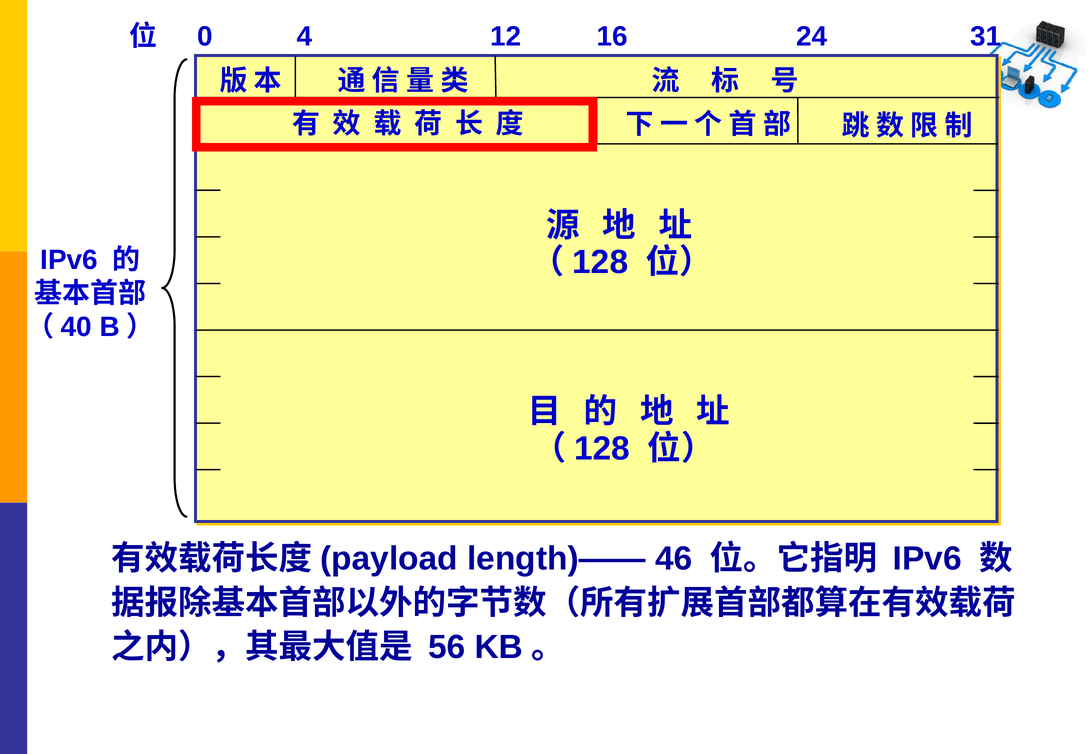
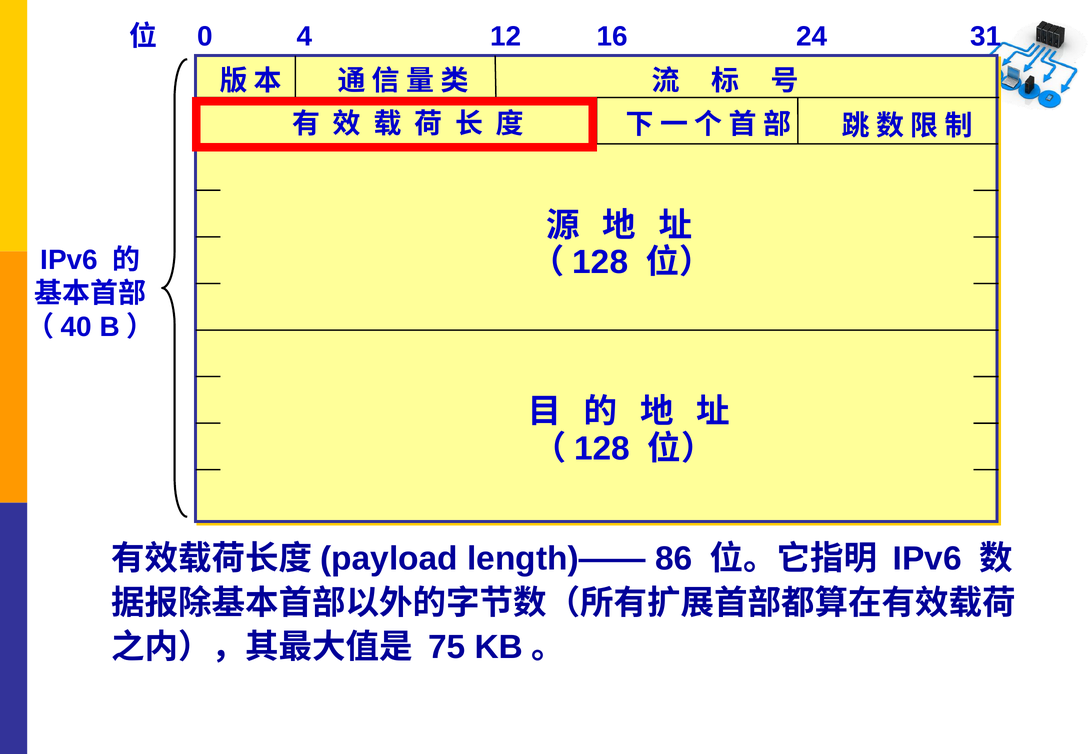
46: 46 -> 86 (674, 559)
56: 56 -> 75 (447, 647)
